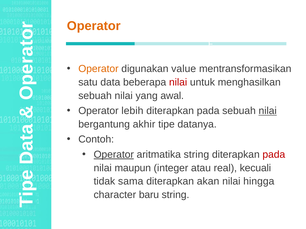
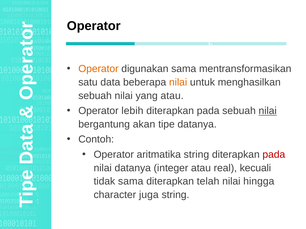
Operator colour: orange -> black (94, 26)
digunakan value: value -> sama (184, 69)
nilai colour: red -> orange (178, 82)
yang awal: awal -> atau (172, 96)
akhir: akhir -> akan (144, 125)
Operator underline: present -> none (114, 155)
nilai maupun: maupun -> datanya (133, 168)
akan: akan -> telah (208, 182)
baru: baru -> juga (149, 195)
